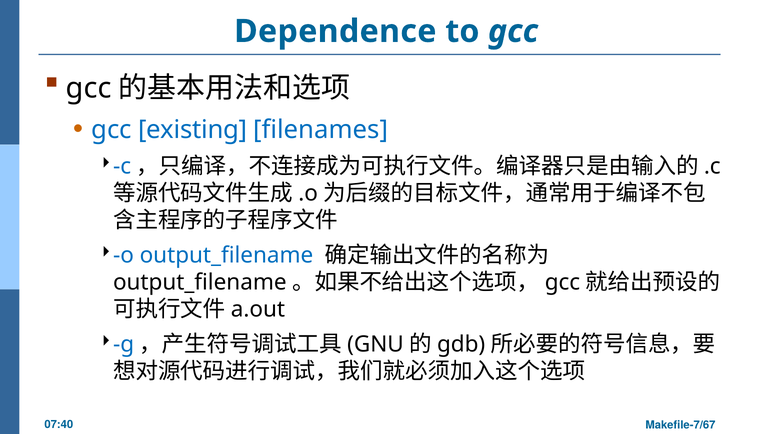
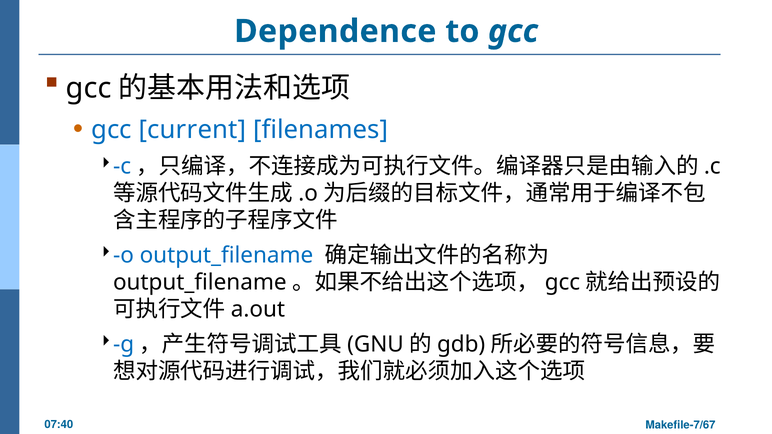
existing: existing -> current (192, 130)
